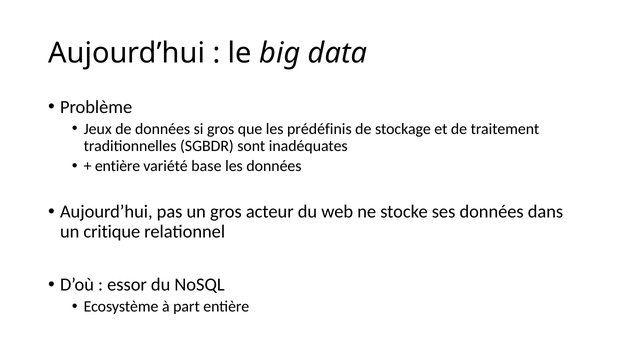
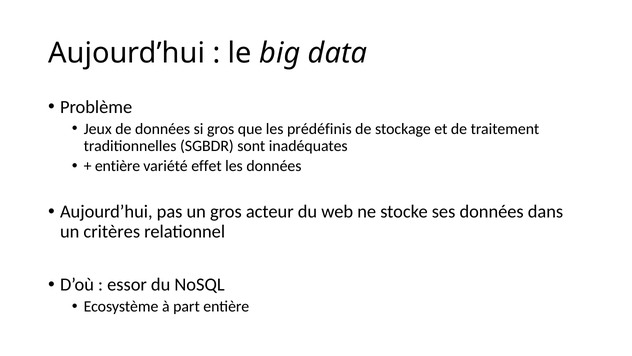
base: base -> effet (206, 166)
critique: critique -> critères (112, 231)
